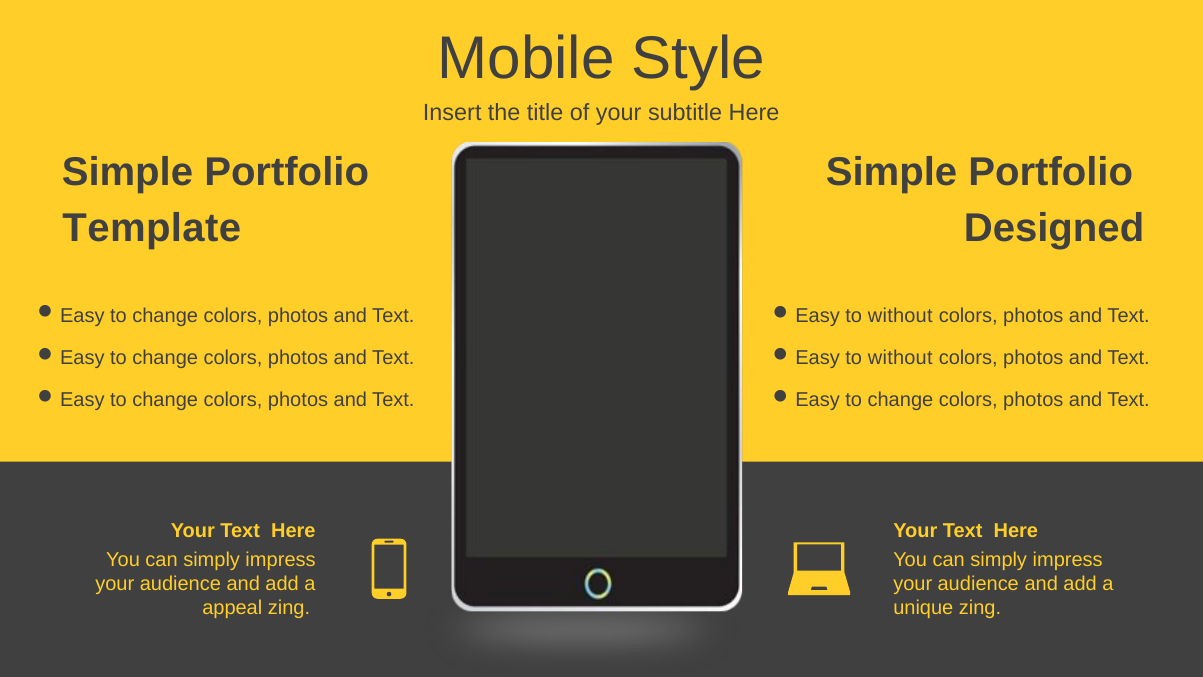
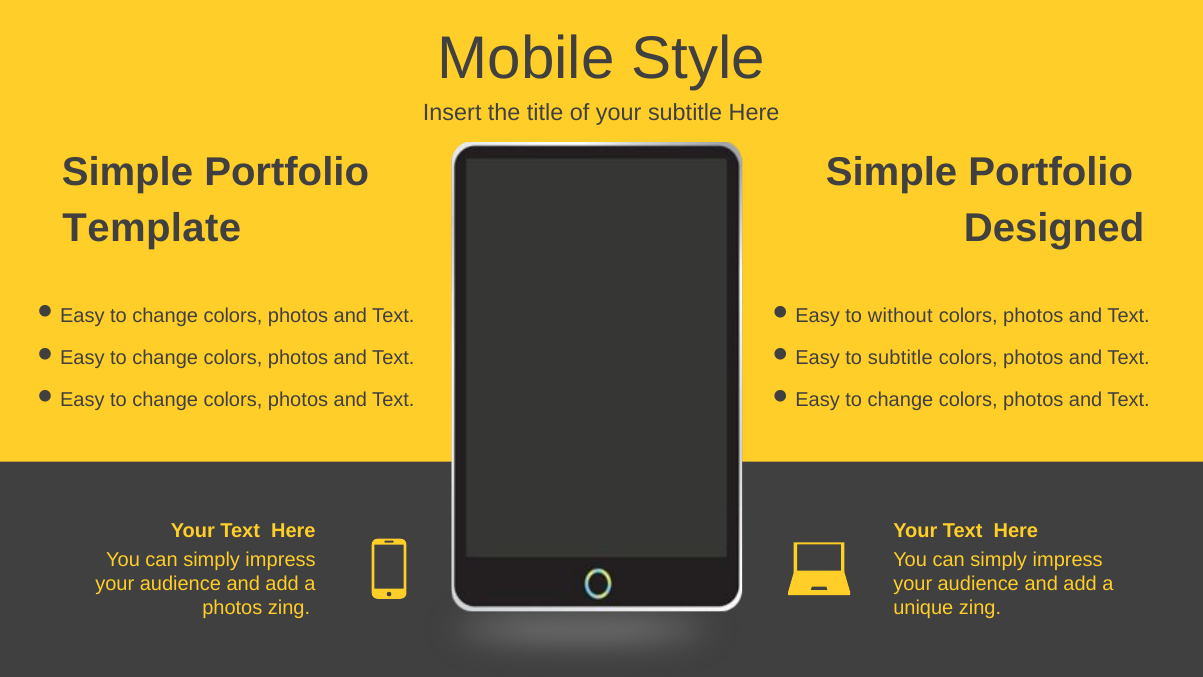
without: without -> subtitle (900, 358)
appeal: appeal -> photos (232, 608)
